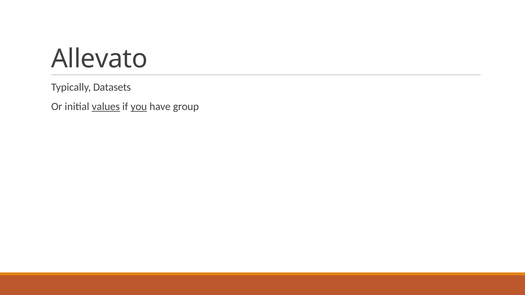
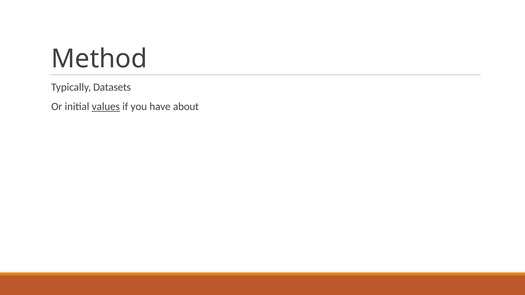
Allevato: Allevato -> Method (99, 59)
you underline: present -> none (139, 107)
group: group -> about (186, 107)
